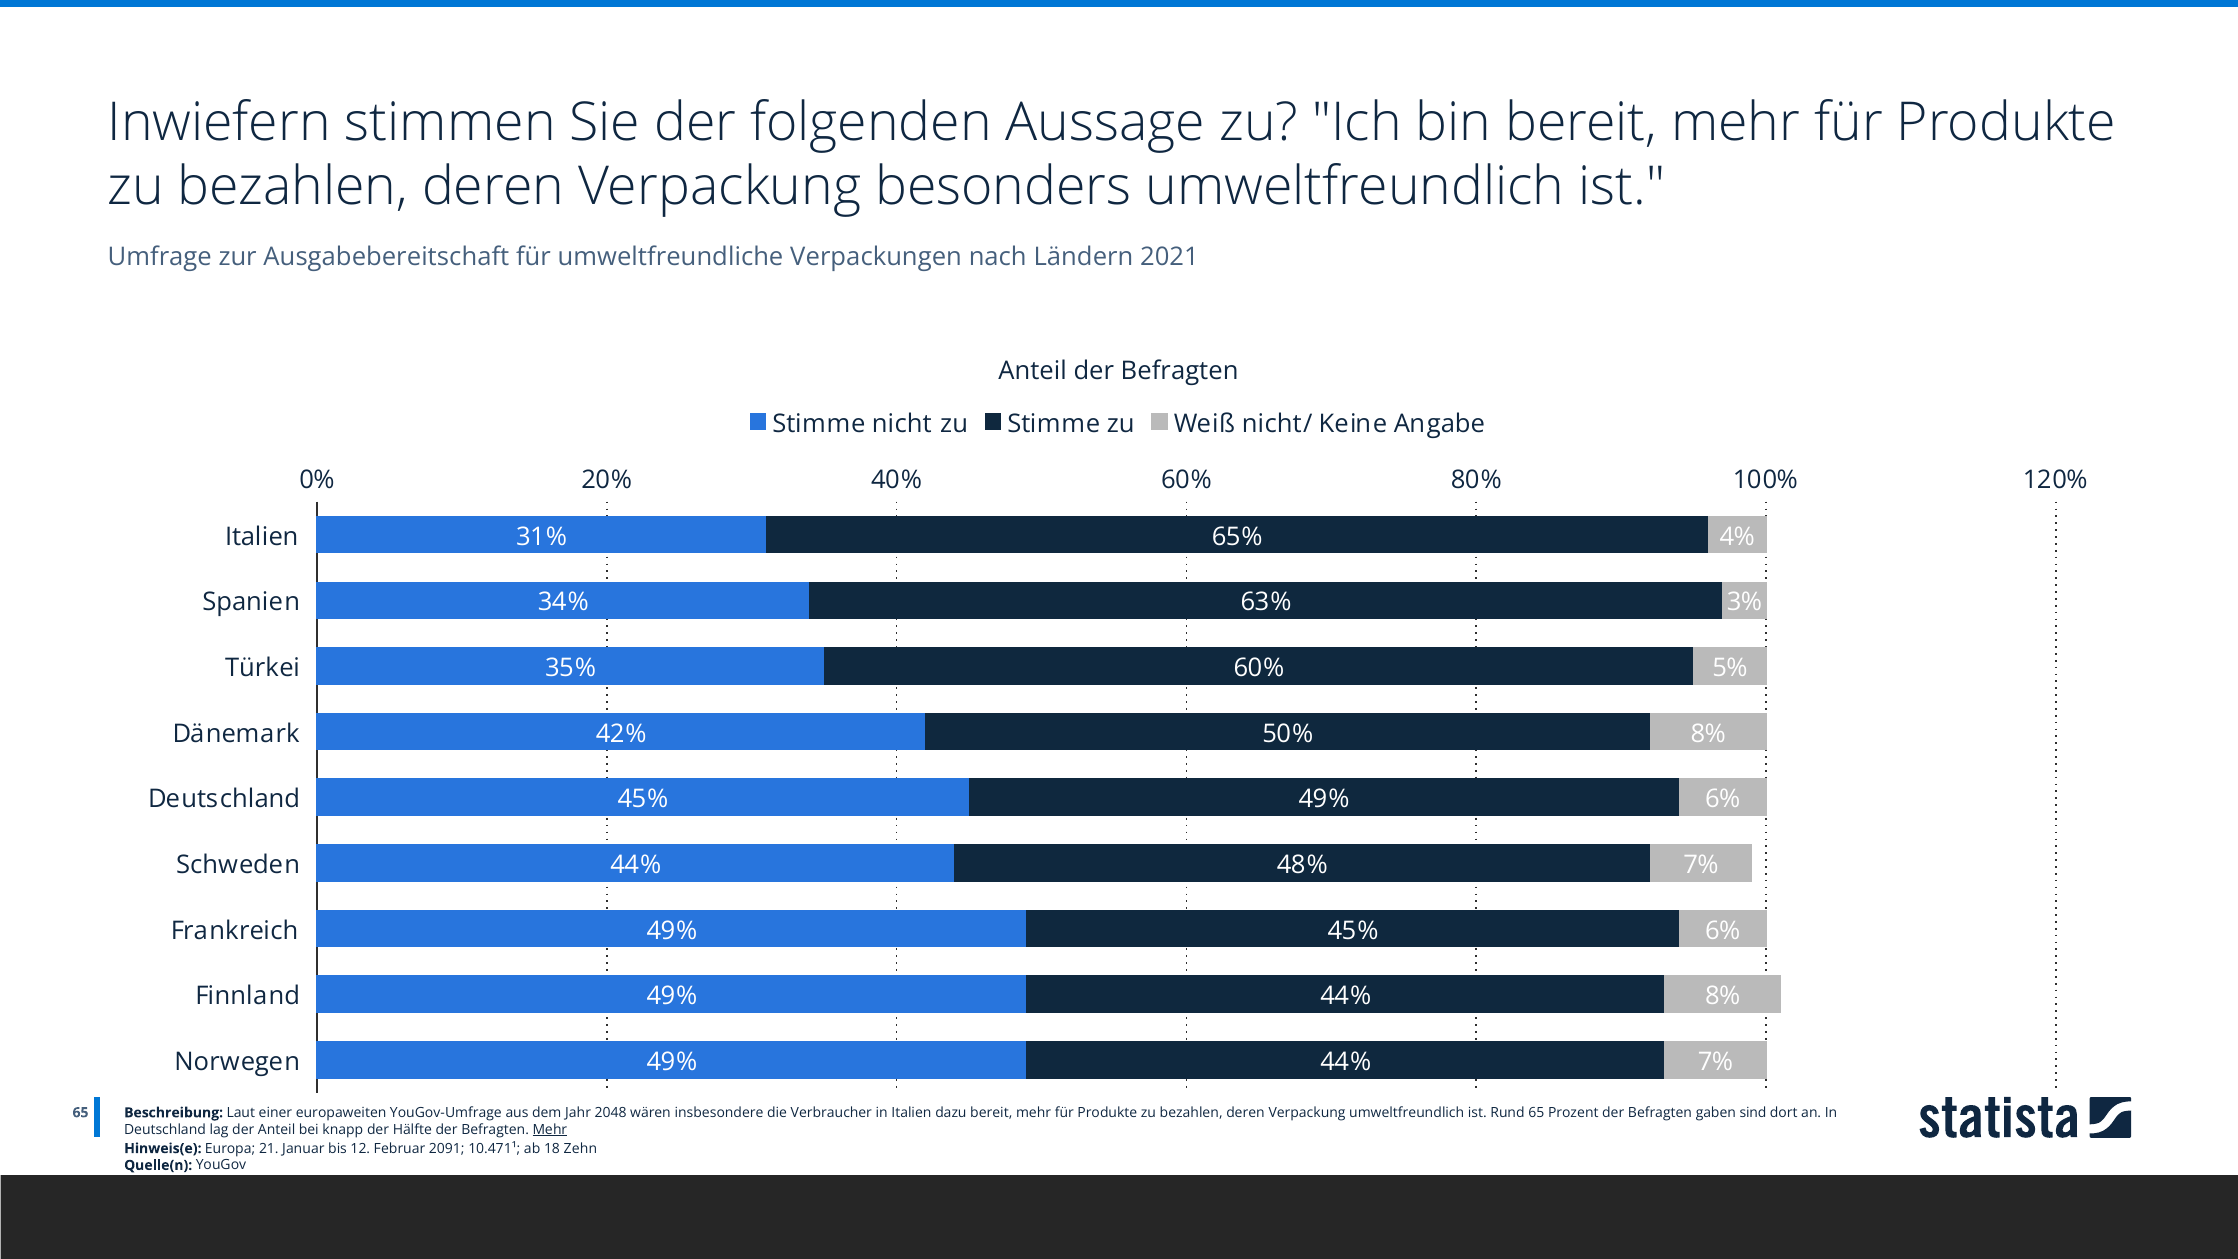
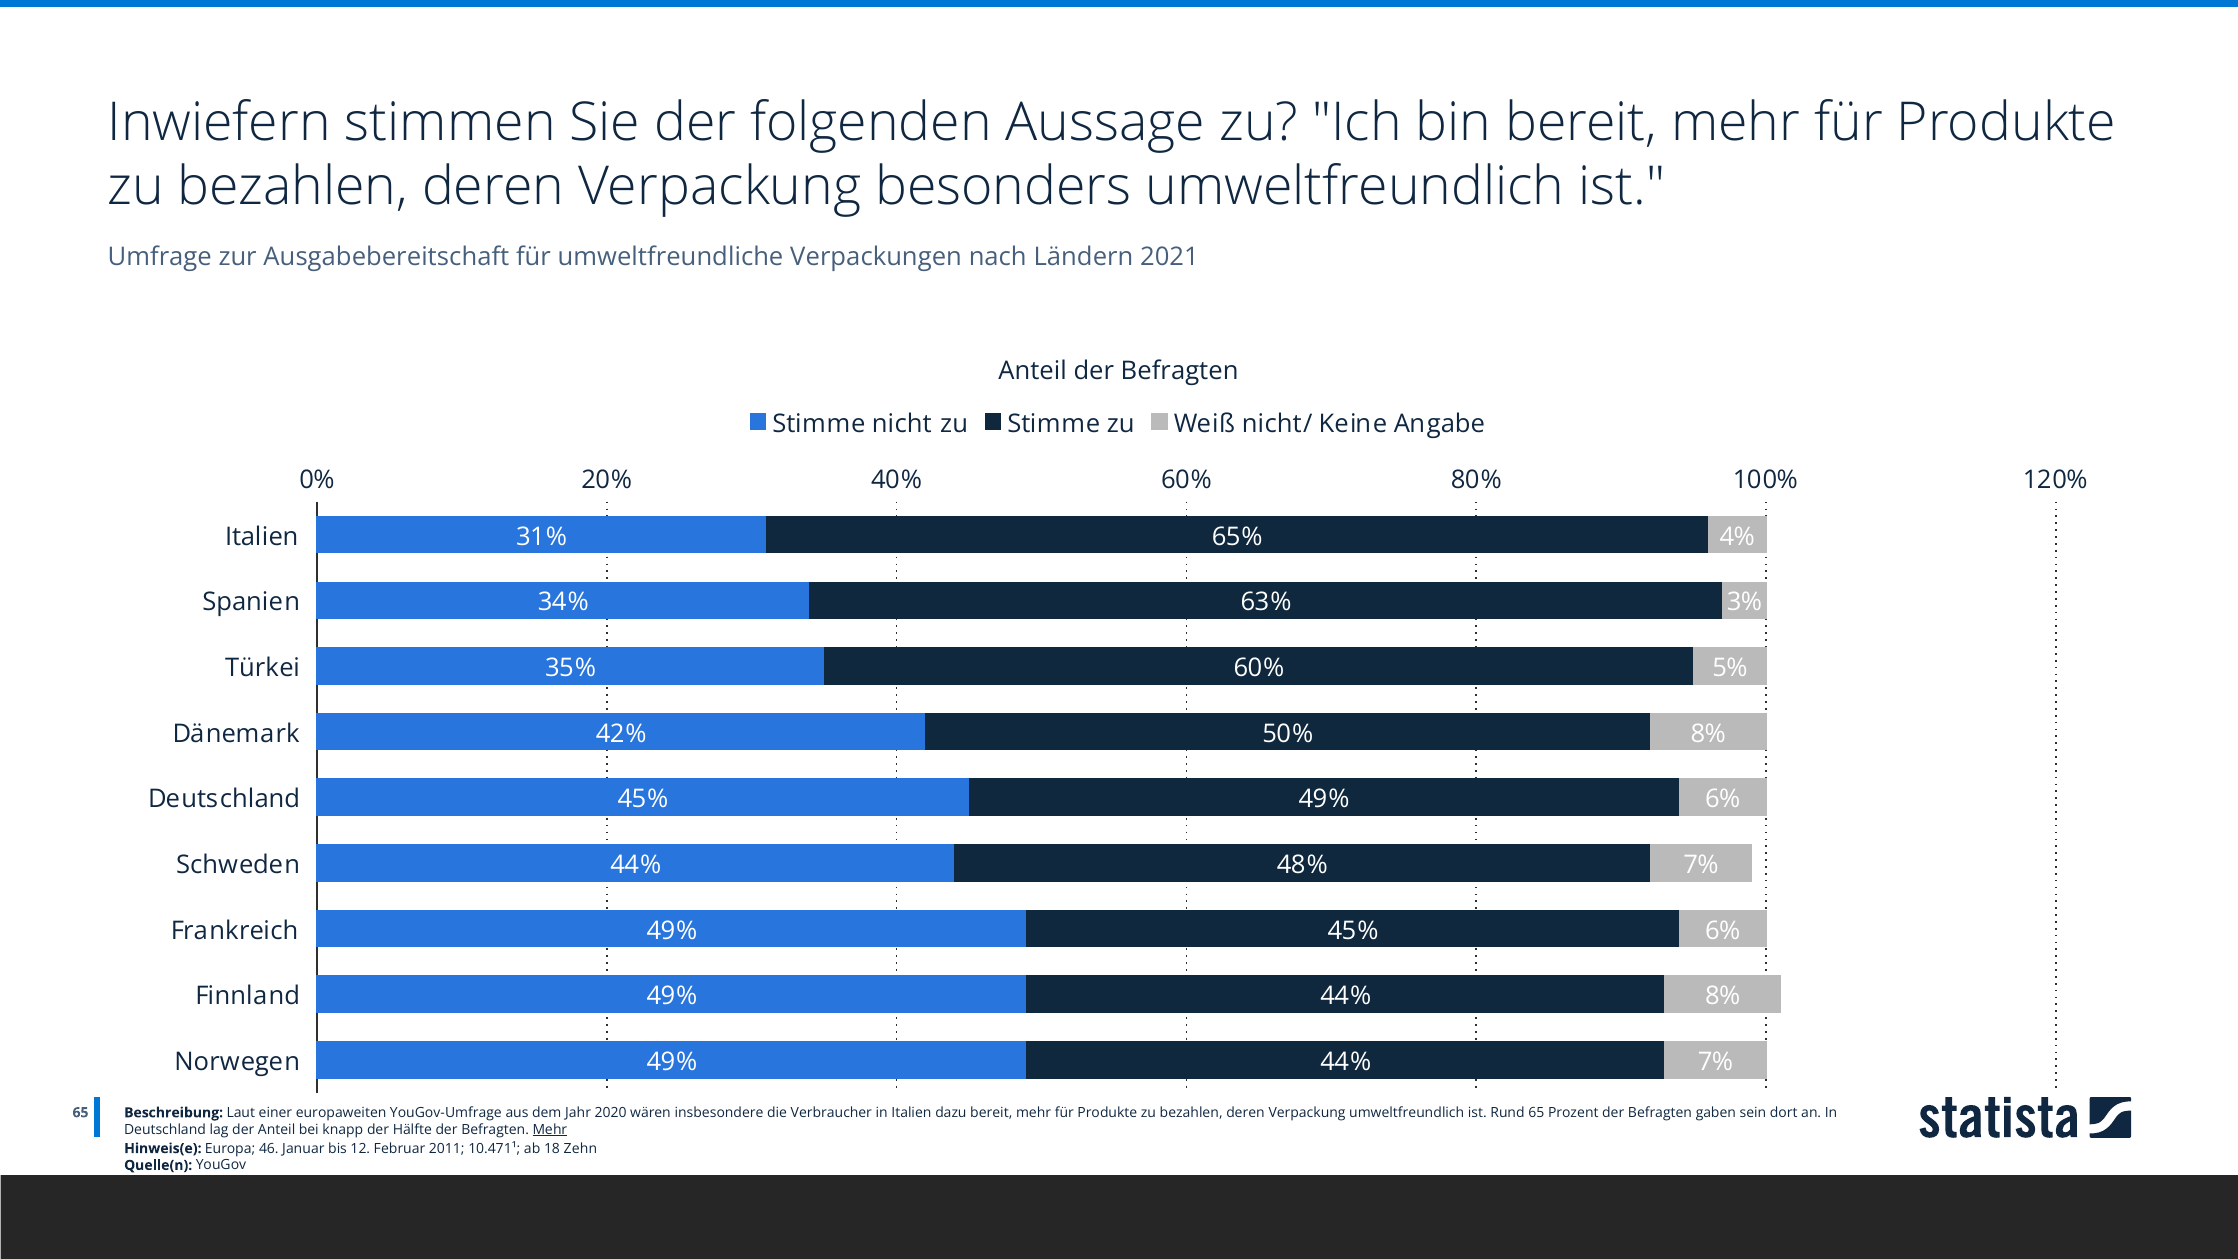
2048: 2048 -> 2020 (611, 1113)
sind: sind -> sein (1753, 1113)
21: 21 -> 46 (269, 1148)
2091: 2091 -> 2011 (447, 1148)
